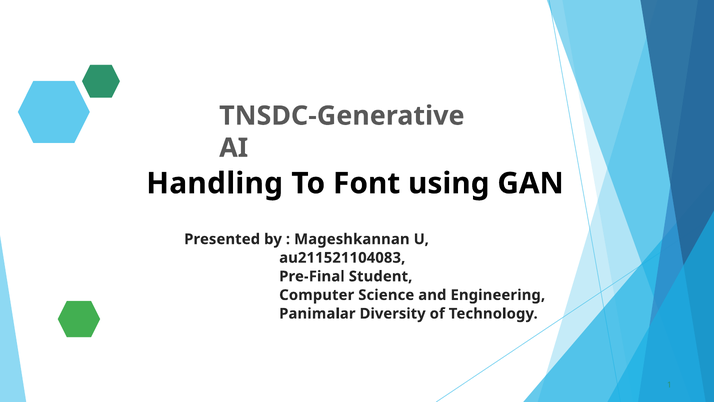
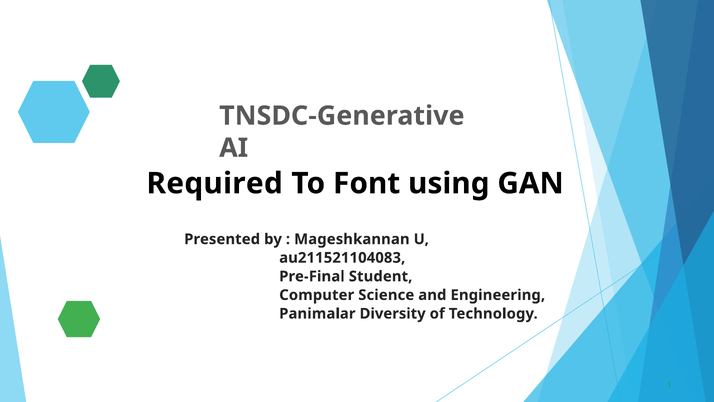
Handling: Handling -> Required (215, 183)
